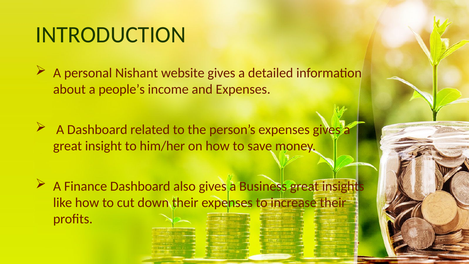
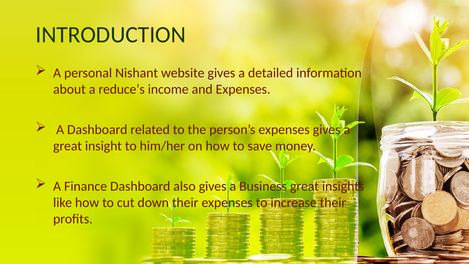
people’s: people’s -> reduce’s (122, 89)
